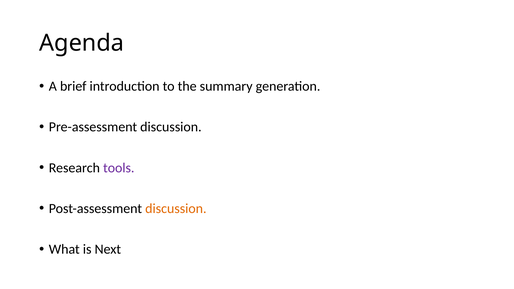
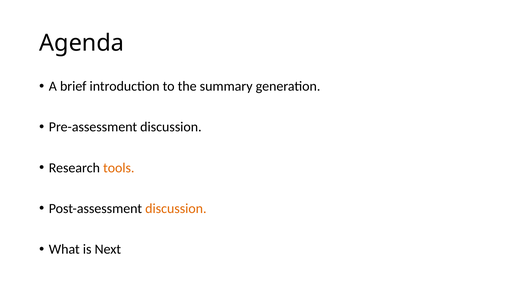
tools colour: purple -> orange (119, 168)
